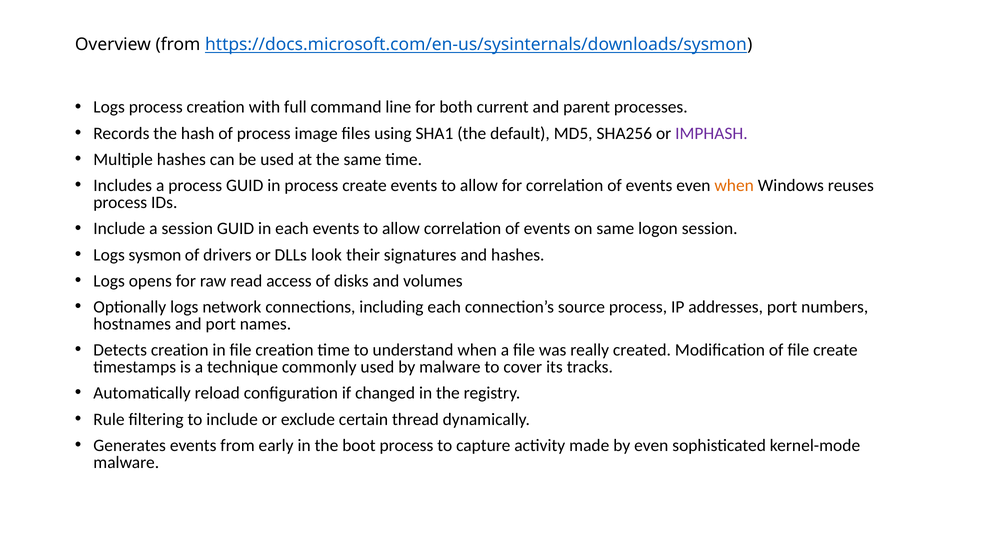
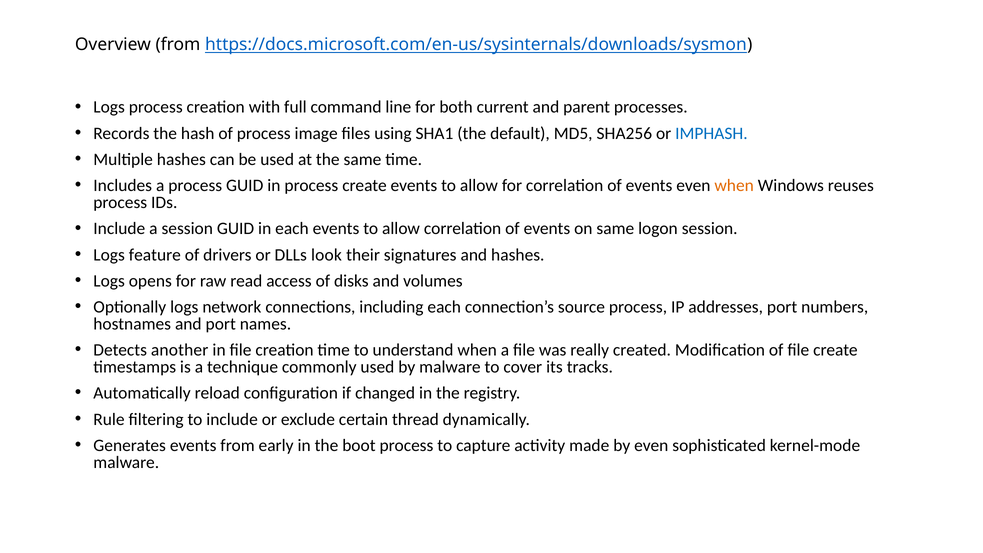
IMPHASH colour: purple -> blue (711, 133)
sysmon: sysmon -> feature (155, 255)
Detects creation: creation -> another (180, 350)
